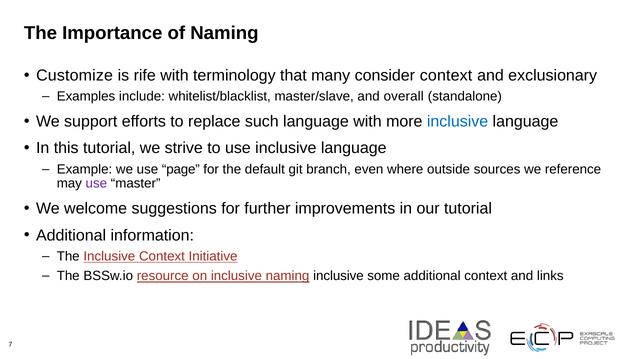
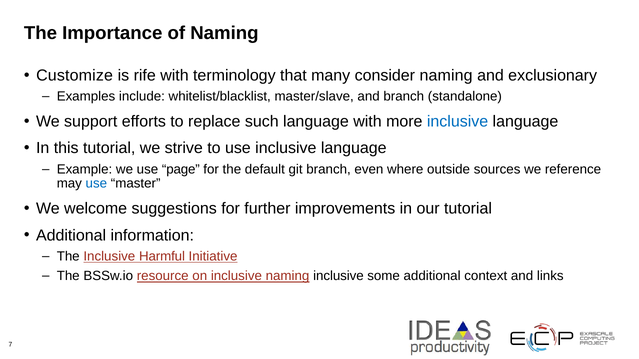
consider context: context -> naming (446, 76)
and overall: overall -> branch (404, 97)
use colour: purple -> blue (96, 184)
Inclusive Context: Context -> Harmful (162, 257)
